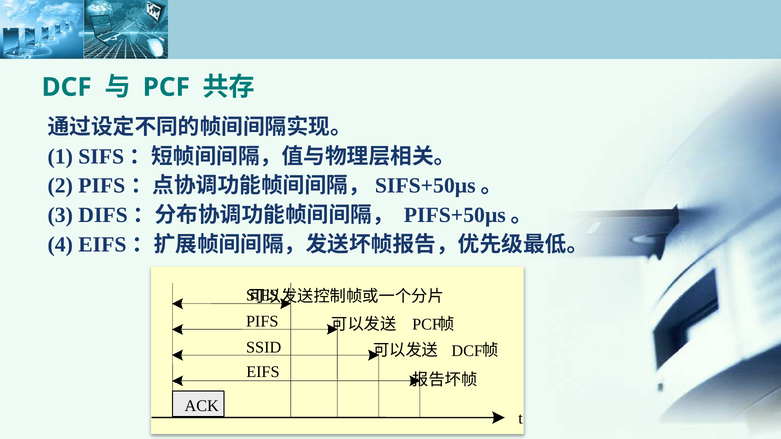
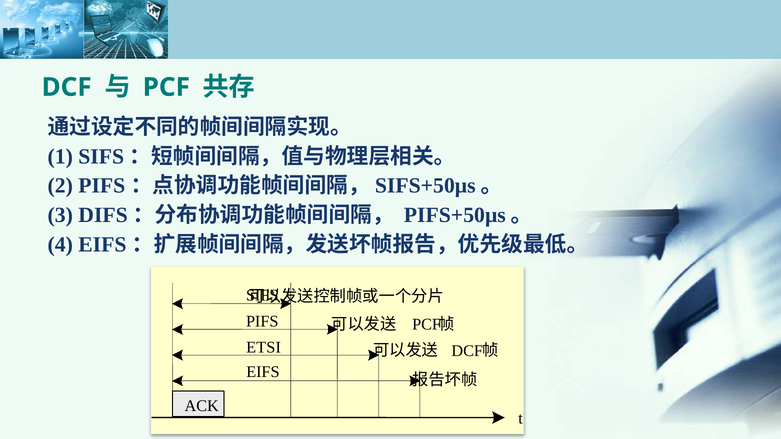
SSID: SSID -> ETSI (264, 348)
